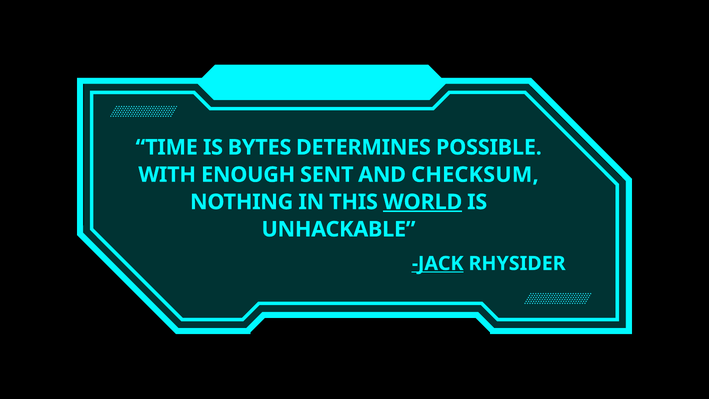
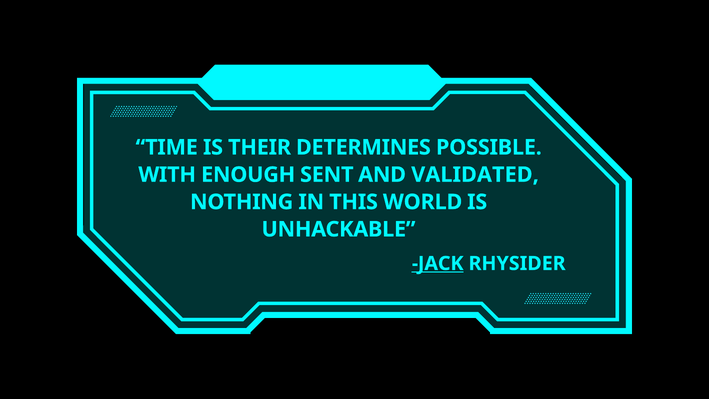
BYTES: BYTES -> THEIR (260, 147)
CHECKSUM: CHECKSUM -> VALIDATED (475, 175)
WORLD underline: present -> none (423, 202)
